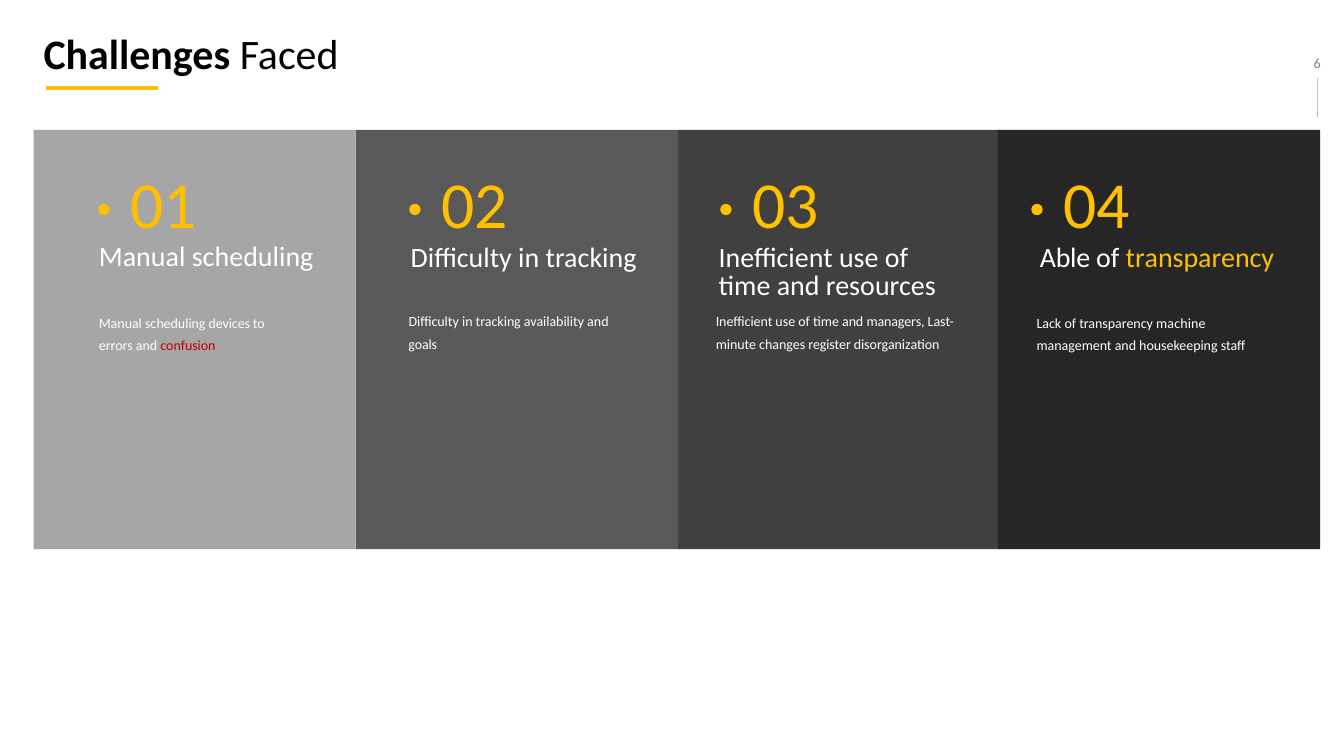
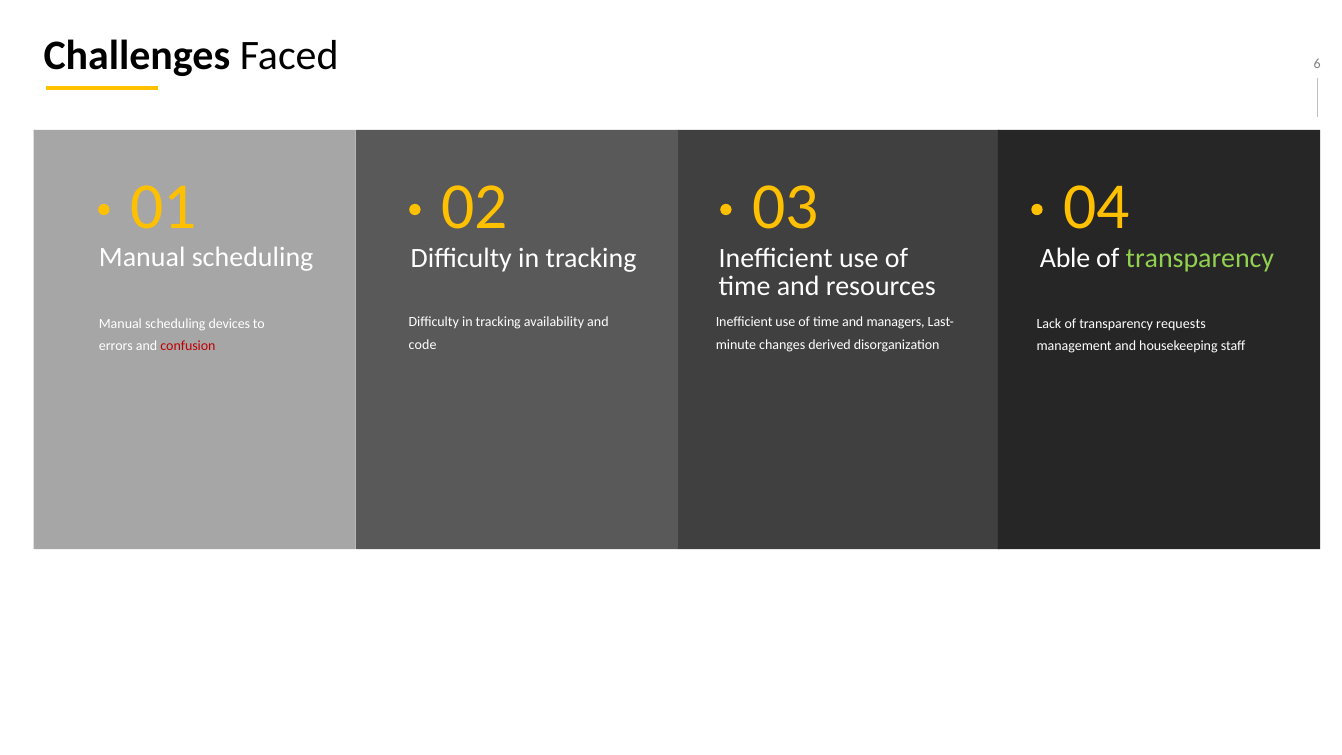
transparency colour: yellow -> light green (1200, 258)
machine: machine -> requests (1181, 323)
goals: goals -> code (423, 345)
register: register -> derived (830, 345)
